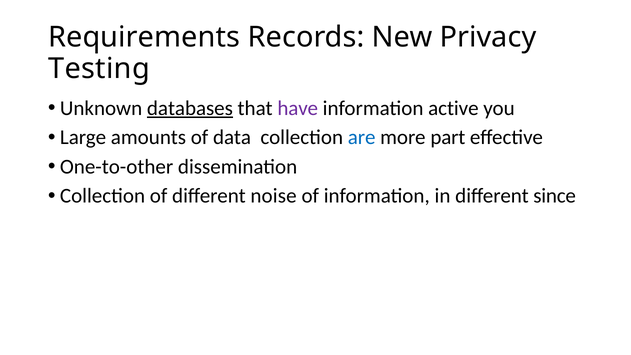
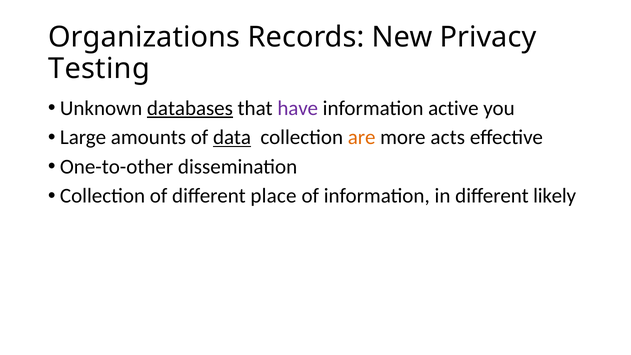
Requirements: Requirements -> Organizations (144, 37)
data underline: none -> present (232, 137)
are colour: blue -> orange (362, 137)
part: part -> acts (448, 137)
noise: noise -> place (273, 196)
since: since -> likely (555, 196)
